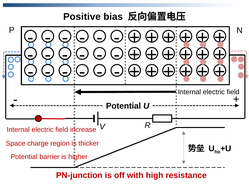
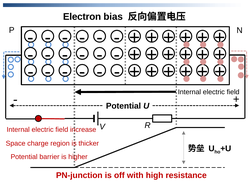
Positive: Positive -> Electron (82, 17)
